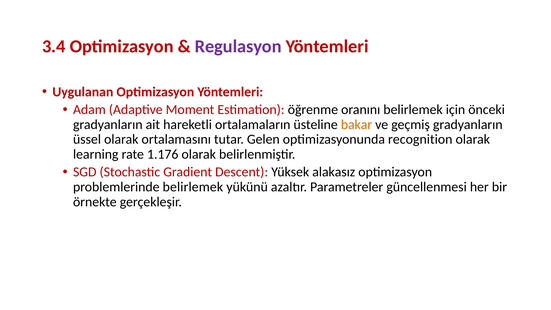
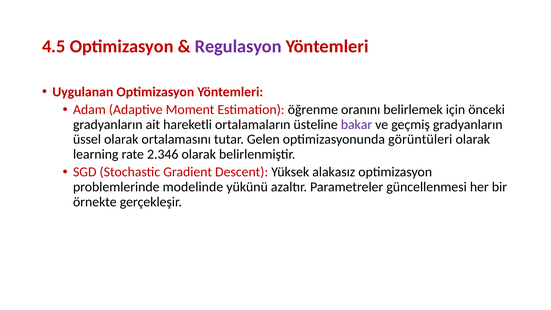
3.4: 3.4 -> 4.5 (54, 46)
bakar colour: orange -> purple (356, 125)
recognition: recognition -> görüntüleri (420, 139)
1.176: 1.176 -> 2.346 (163, 154)
problemlerinde belirlemek: belirlemek -> modelinde (193, 187)
